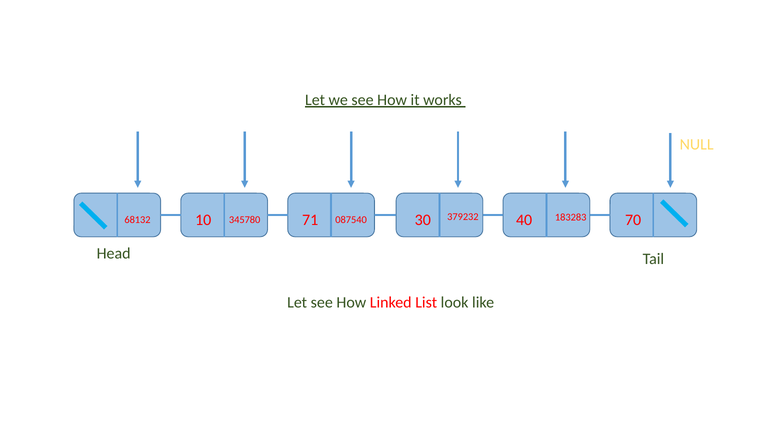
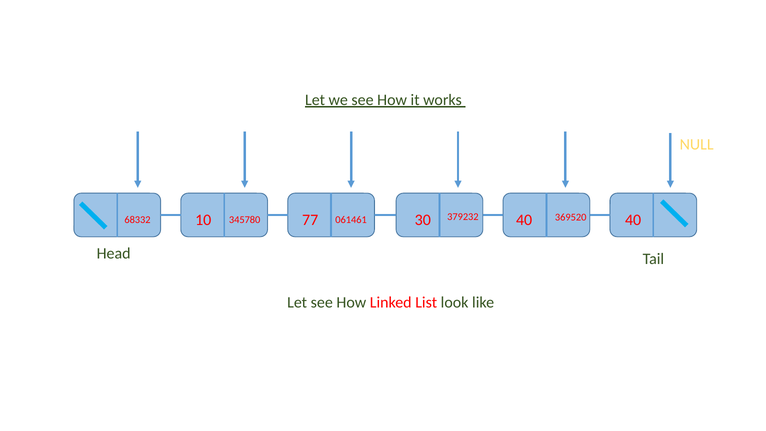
71: 71 -> 77 (310, 220)
30 70: 70 -> 40 (633, 220)
68132: 68132 -> 68332 (137, 220)
087540: 087540 -> 061461 (351, 220)
183283: 183283 -> 369520 (571, 217)
